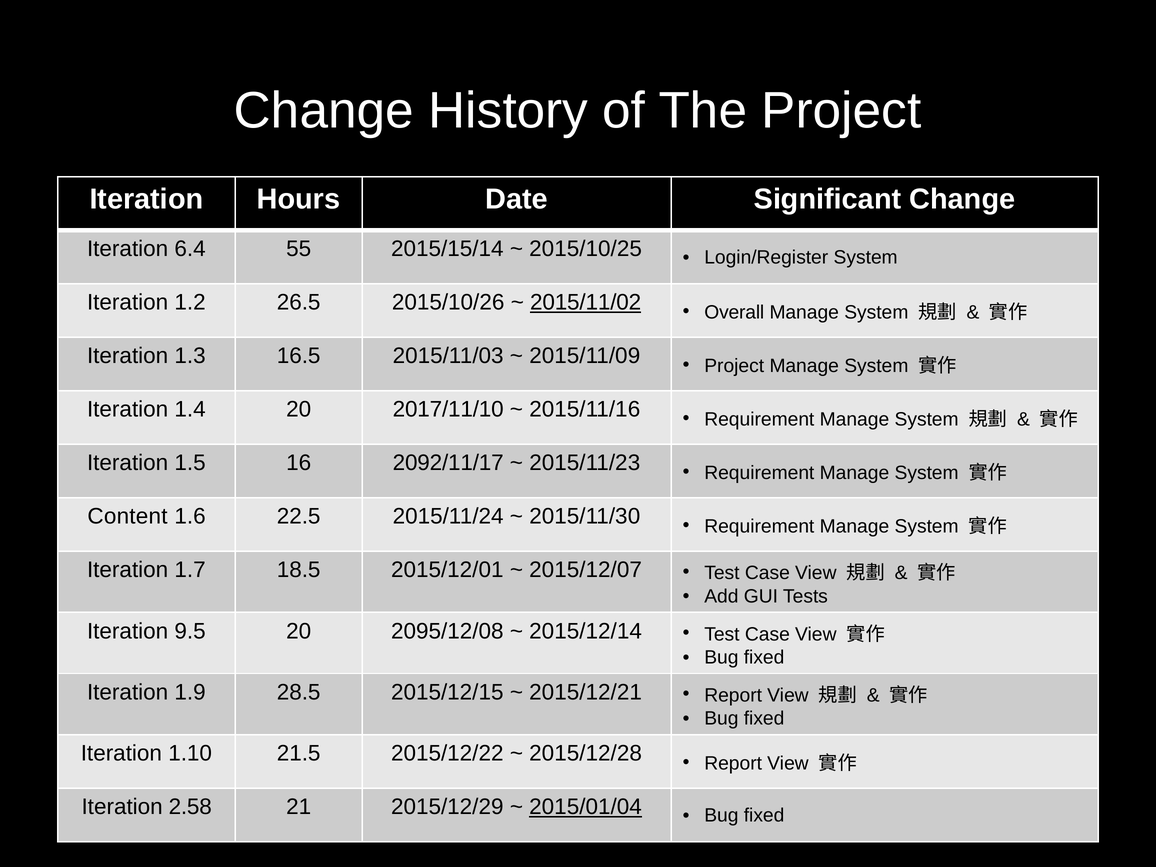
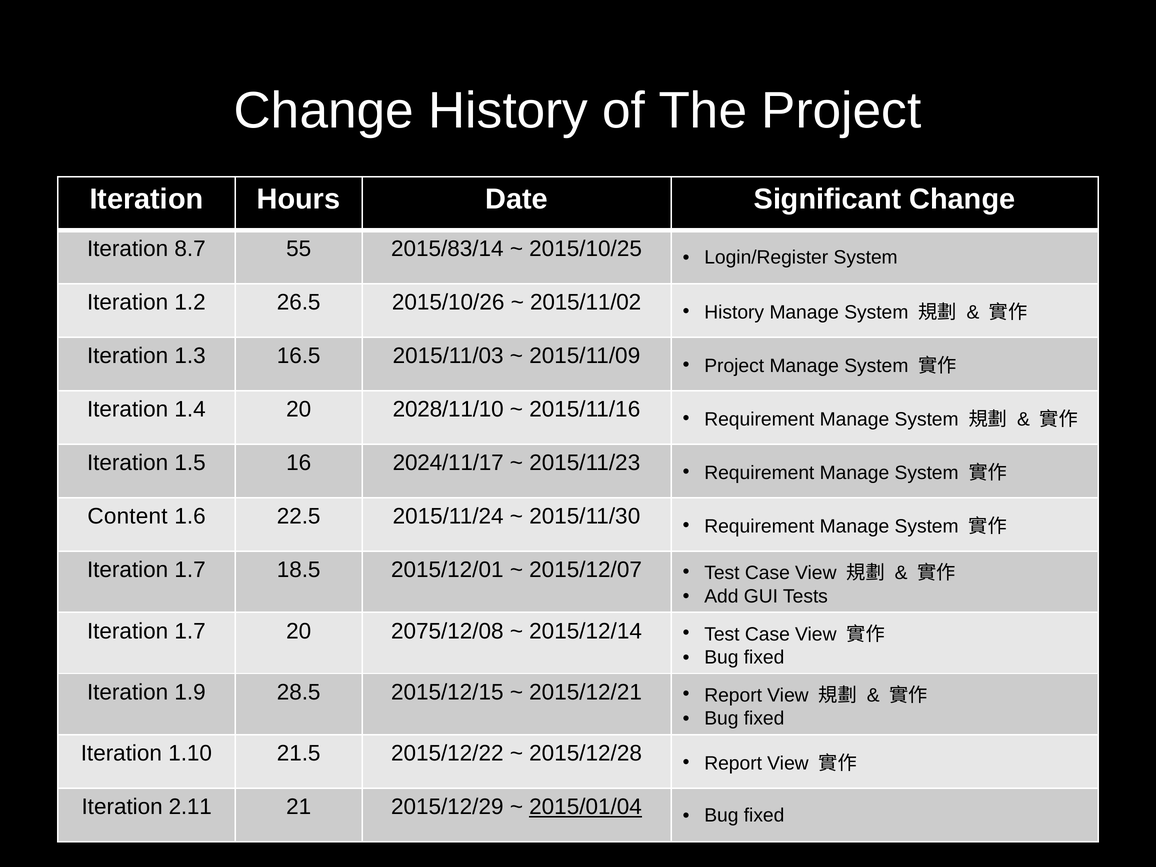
6.4: 6.4 -> 8.7 (190, 249)
2015/15/14: 2015/15/14 -> 2015/83/14 (447, 249)
2015/11/02 underline: present -> none (586, 302)
Overall: Overall -> History (734, 312)
2017/11/10: 2017/11/10 -> 2028/11/10 (448, 410)
2092/11/17: 2092/11/17 -> 2024/11/17 (448, 463)
9.5: 9.5 -> 1.7 (190, 631)
2095/12/08: 2095/12/08 -> 2075/12/08 (447, 631)
2.58: 2.58 -> 2.11 (190, 807)
